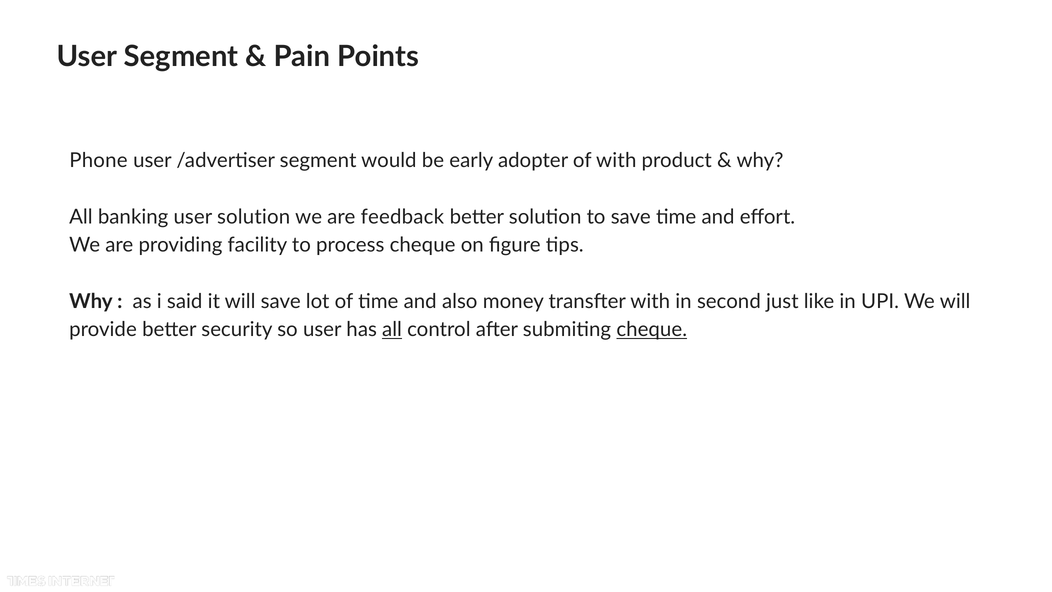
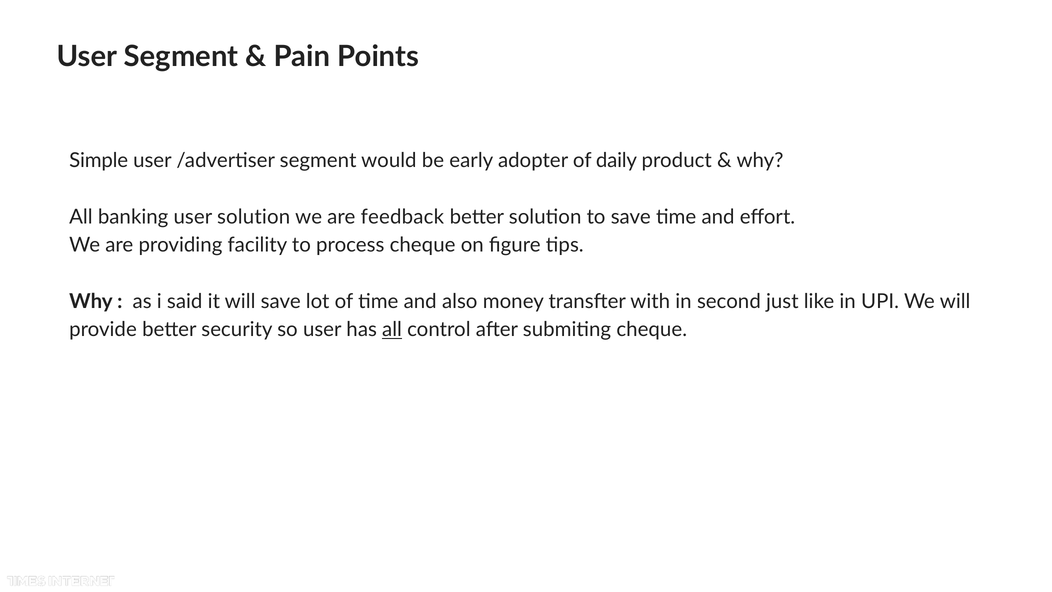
Phone: Phone -> Simple (99, 160)
of with: with -> daily (616, 160)
cheque underline: present -> none (652, 330)
